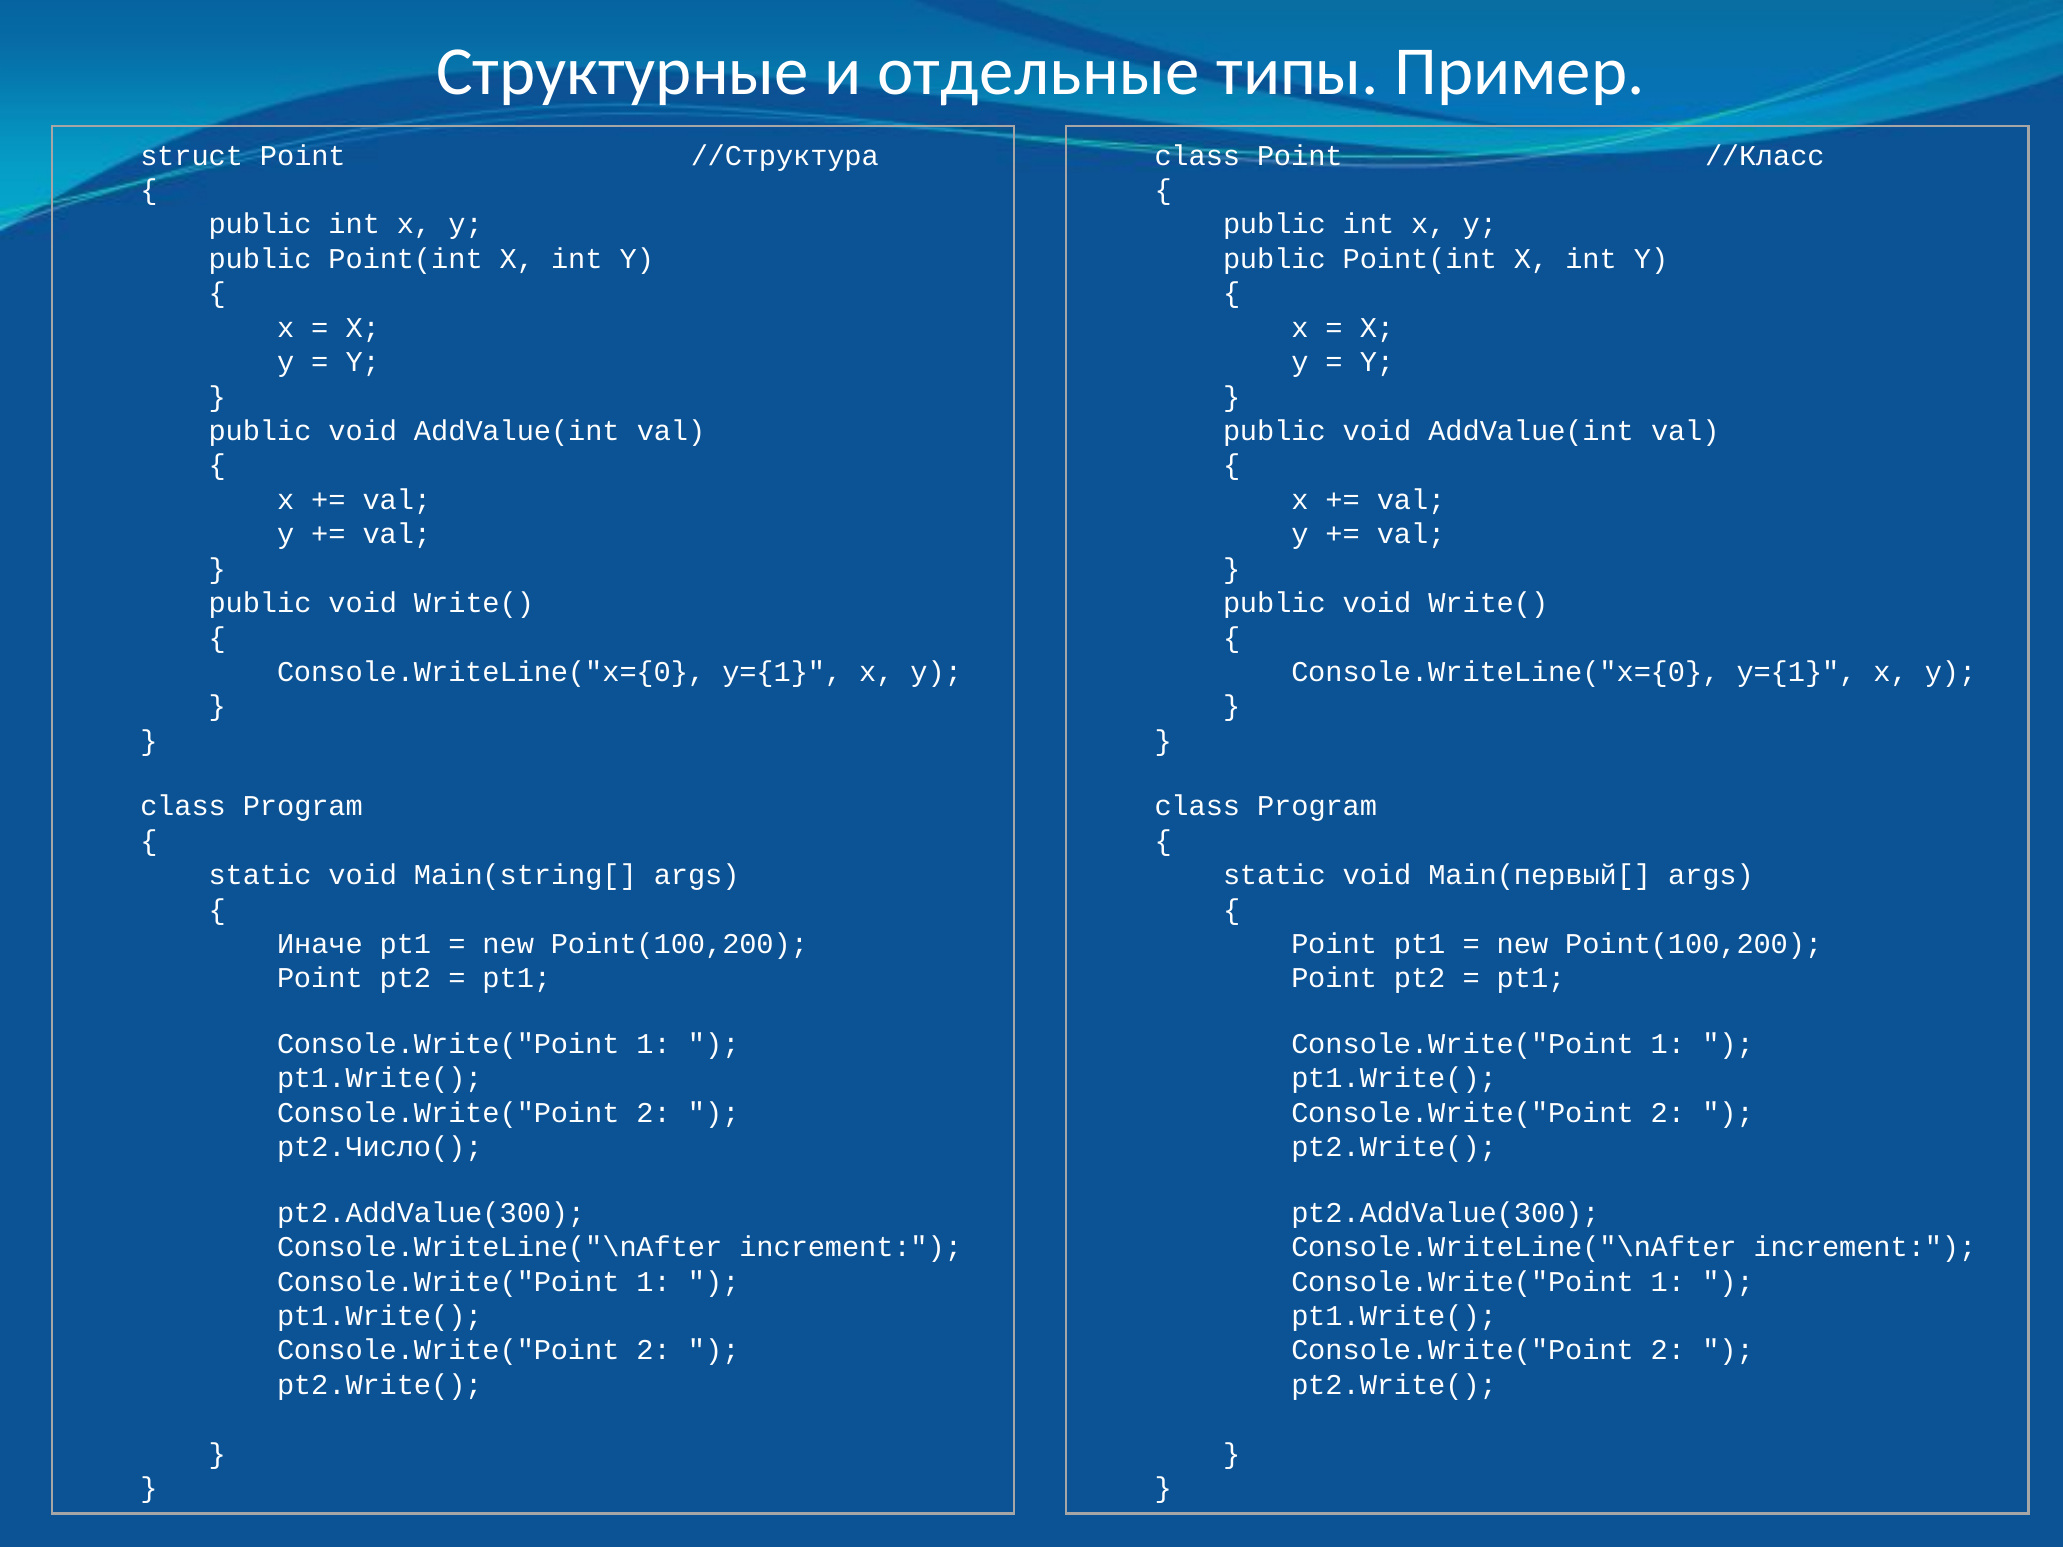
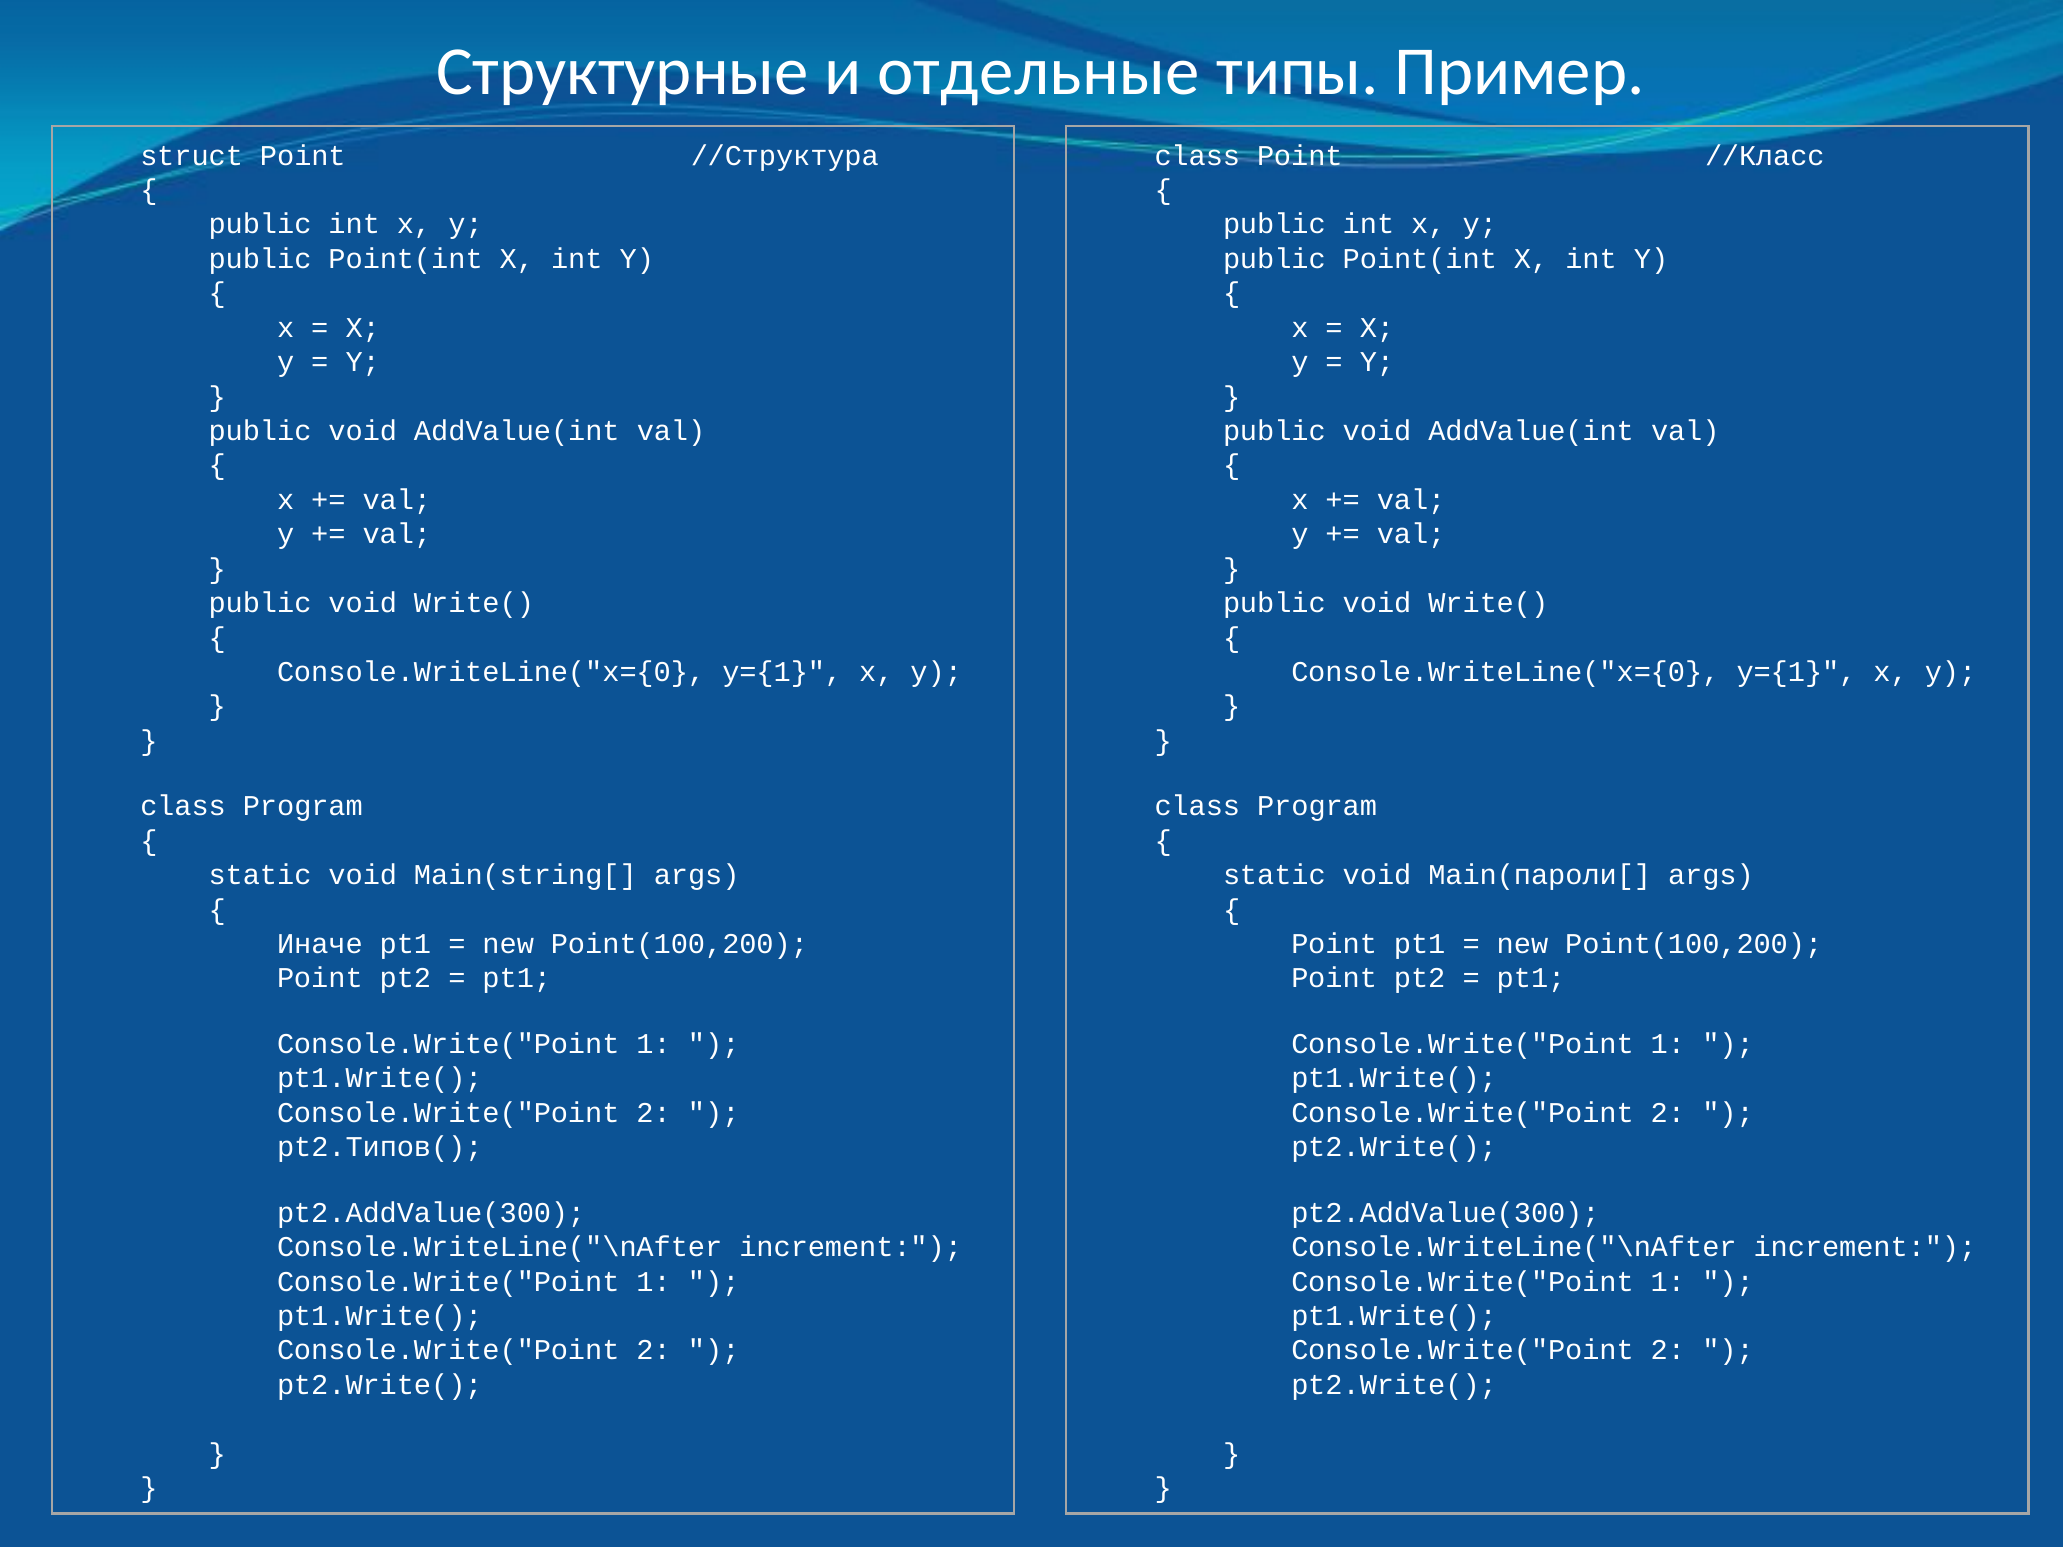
Main(первый[: Main(первый[ -> Main(пароли[ (1540, 875)
pt2.Число(: pt2.Число( -> pt2.Типов( (380, 1147)
